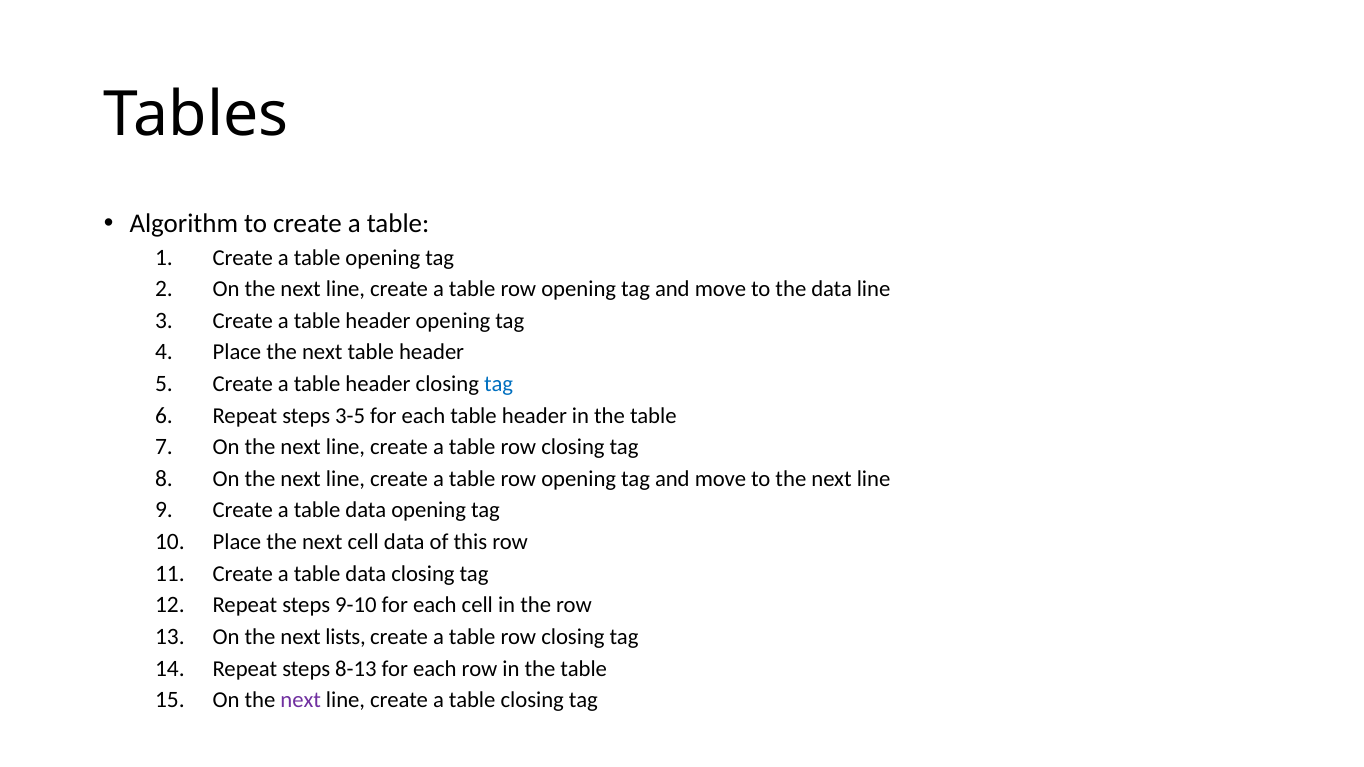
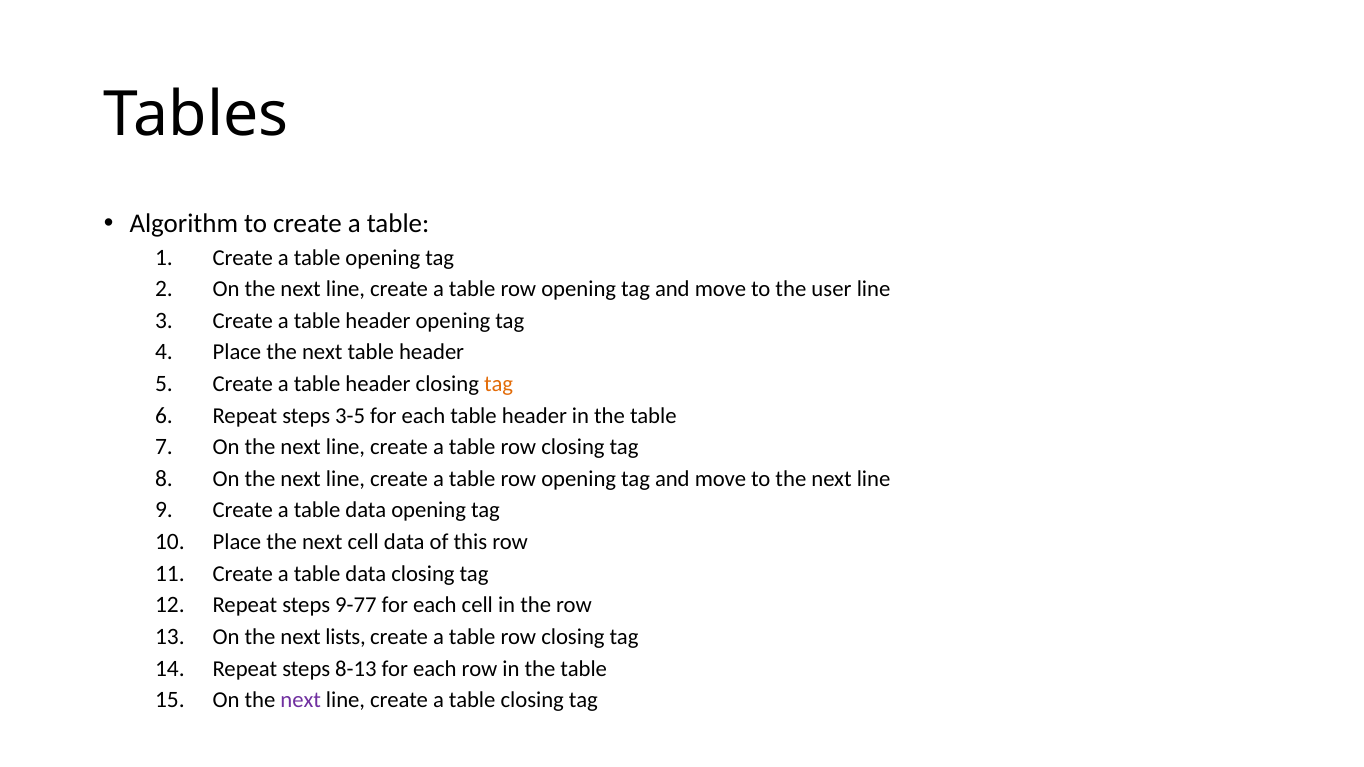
the data: data -> user (831, 289)
tag colour: blue -> orange (499, 384)
9-10: 9-10 -> 9-77 (356, 605)
